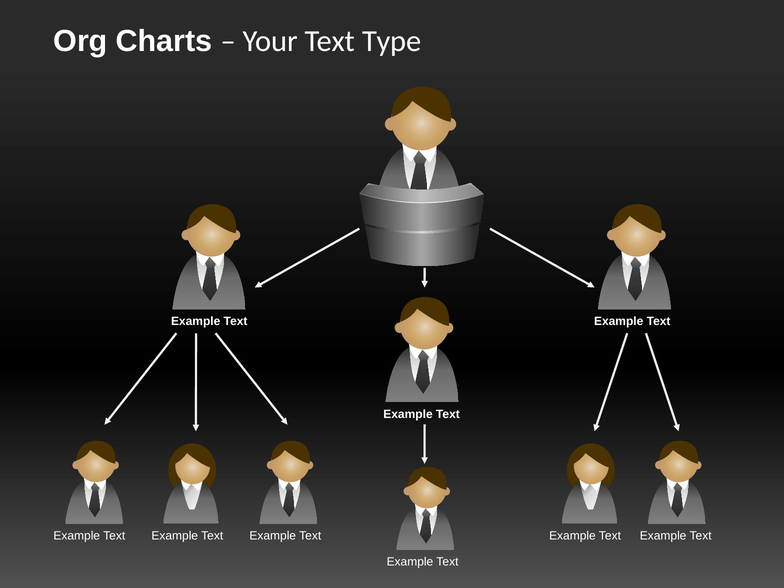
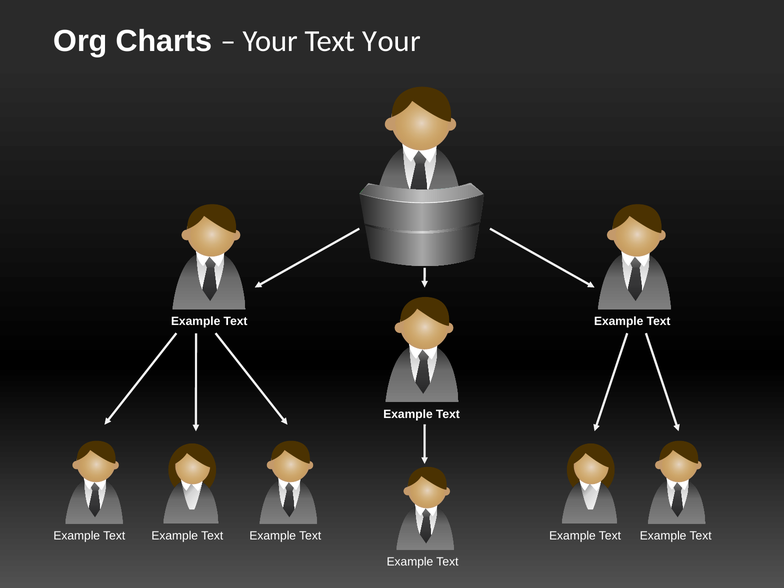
Text Type: Type -> Your (392, 41)
